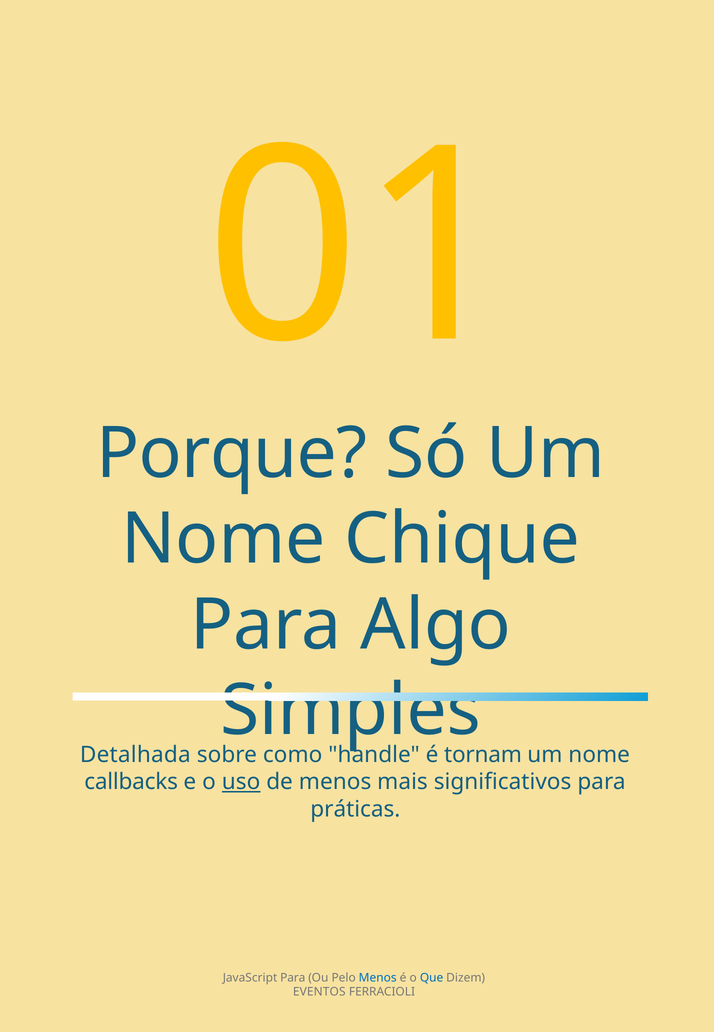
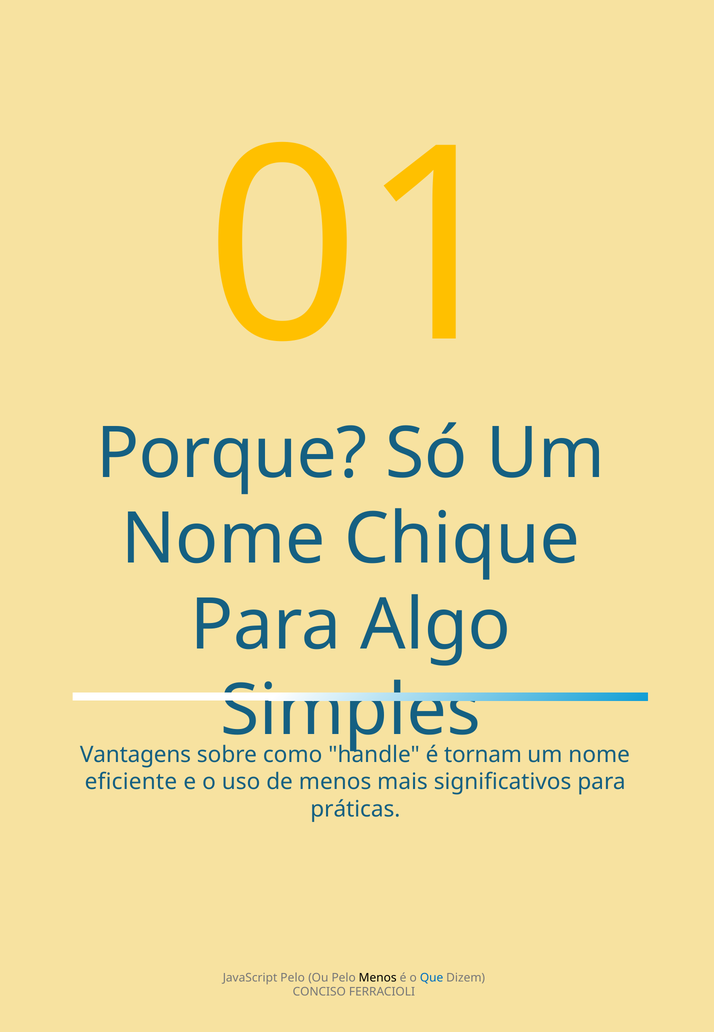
Detalhada: Detalhada -> Vantagens (136, 754)
callbacks: callbacks -> eficiente (131, 781)
uso underline: present -> none (241, 781)
JavaScript Para: Para -> Pelo (293, 977)
Menos colour: blue -> black (378, 977)
EVENTOS: EVENTOS -> CONCISO (319, 991)
